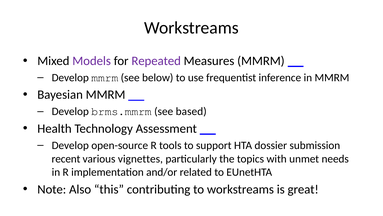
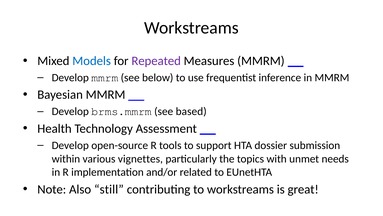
Models colour: purple -> blue (92, 61)
recent: recent -> within (66, 158)
this: this -> still (109, 189)
